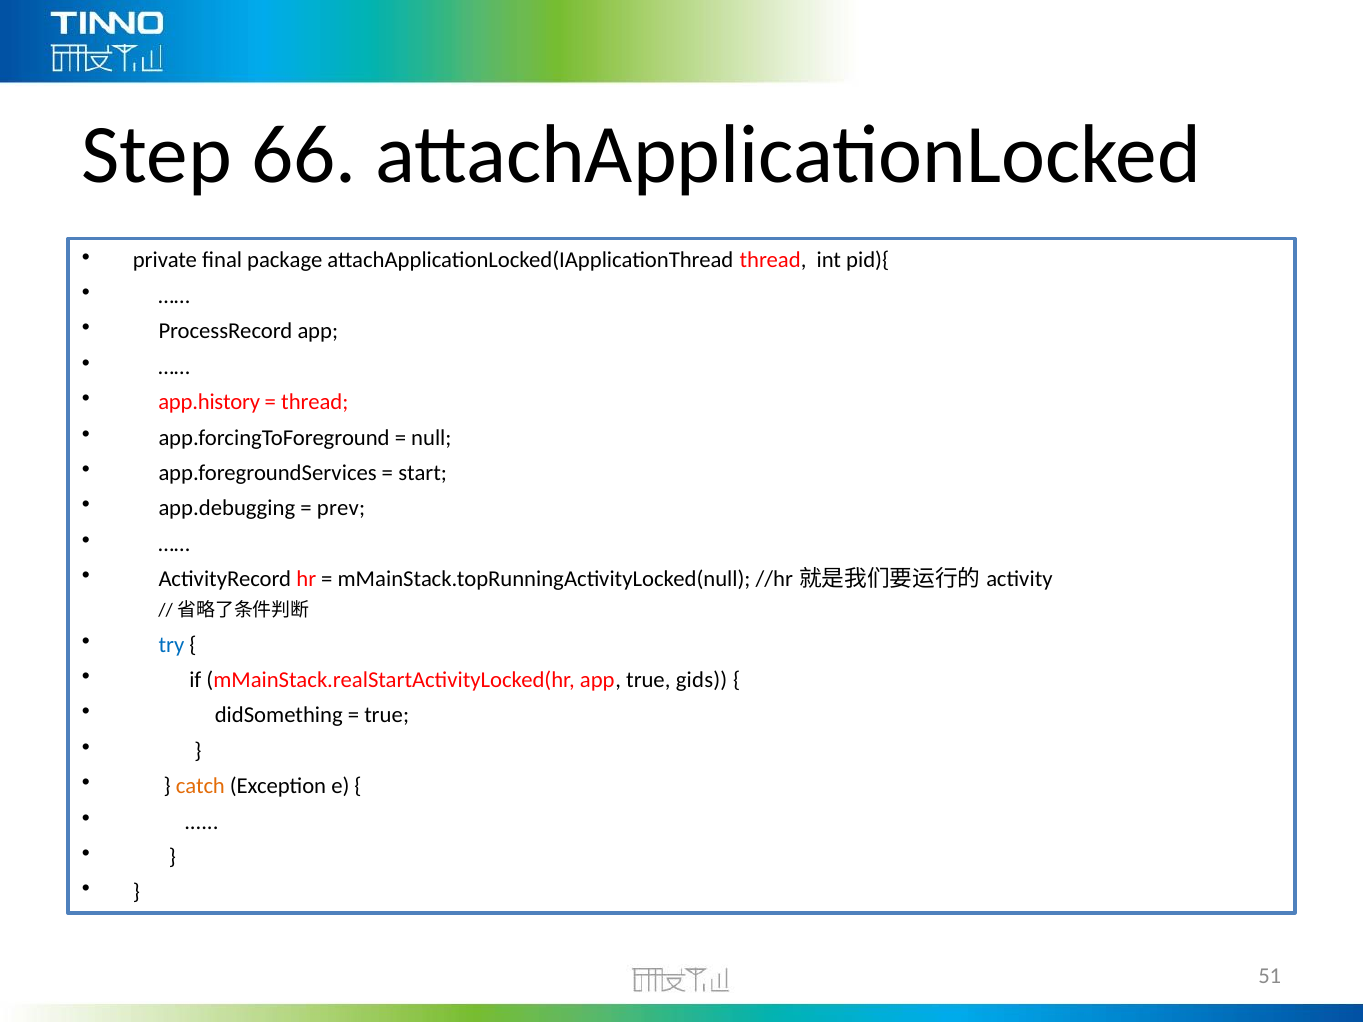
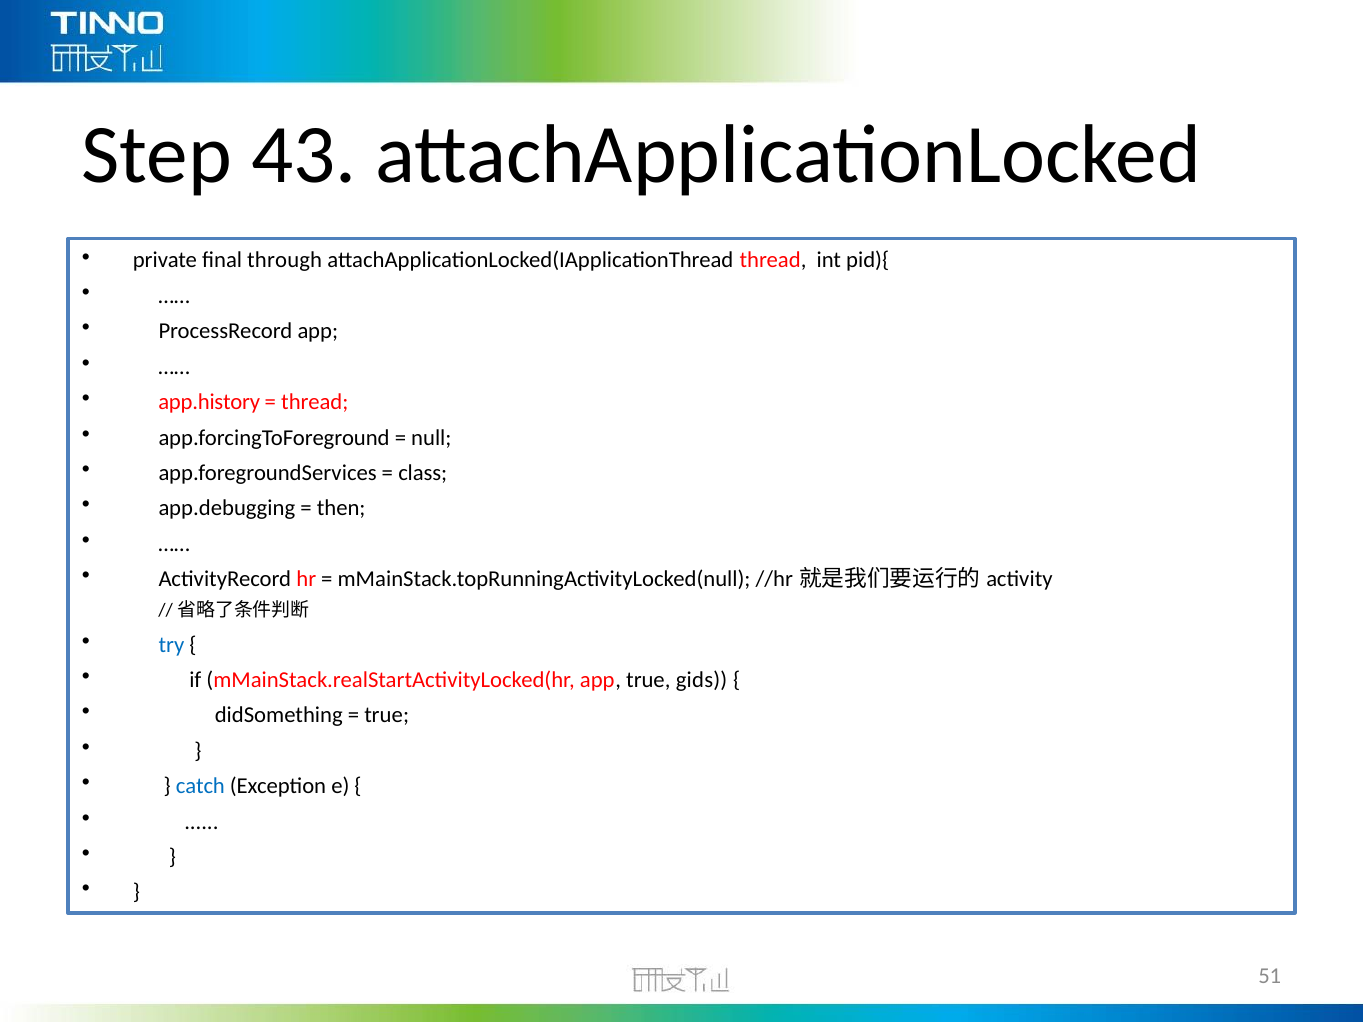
66: 66 -> 43 (304, 155)
package: package -> through (285, 261)
start: start -> class (423, 473)
prev: prev -> then (341, 508)
catch colour: orange -> blue (200, 786)
